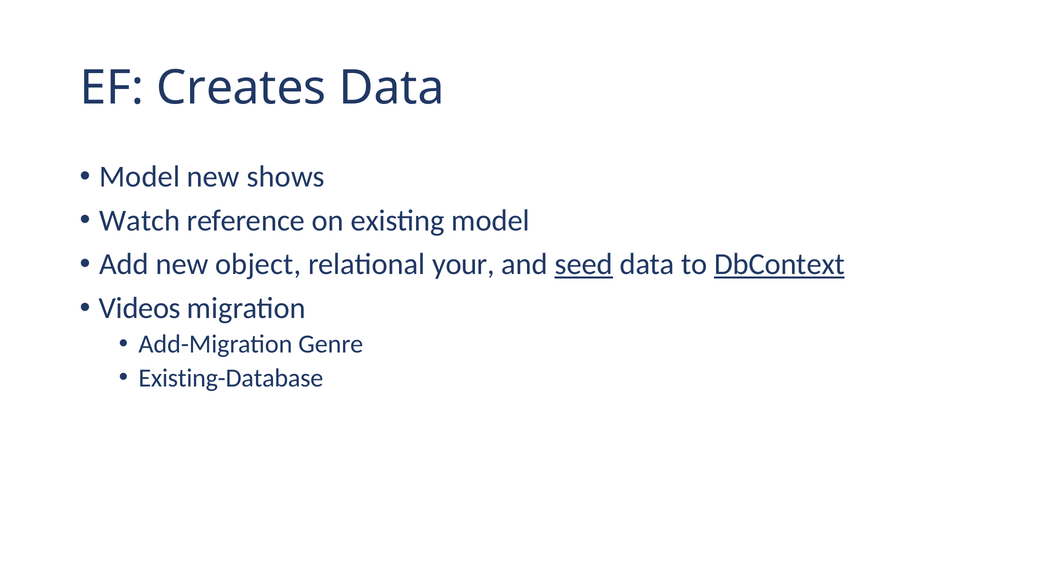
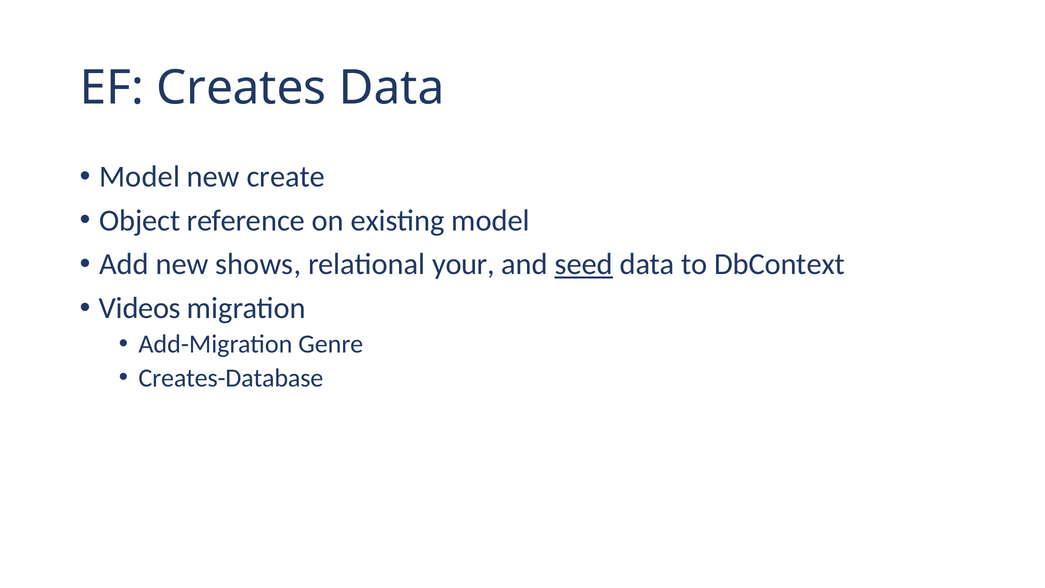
shows: shows -> create (286, 177)
Watch: Watch -> Object (140, 220)
object: object -> shows (258, 264)
DbContext underline: present -> none (779, 264)
Existing-Database: Existing-Database -> Creates-Database (231, 378)
